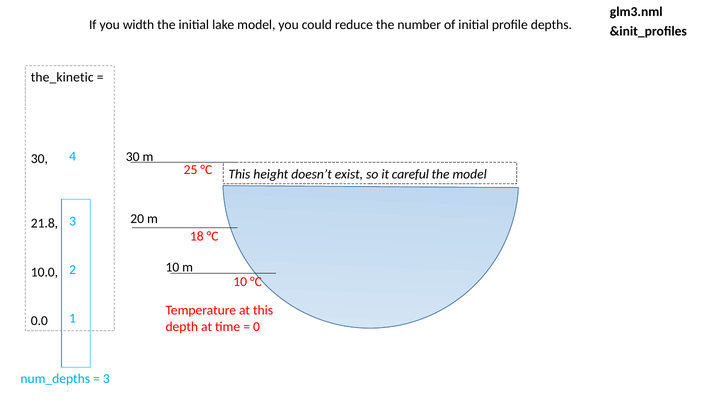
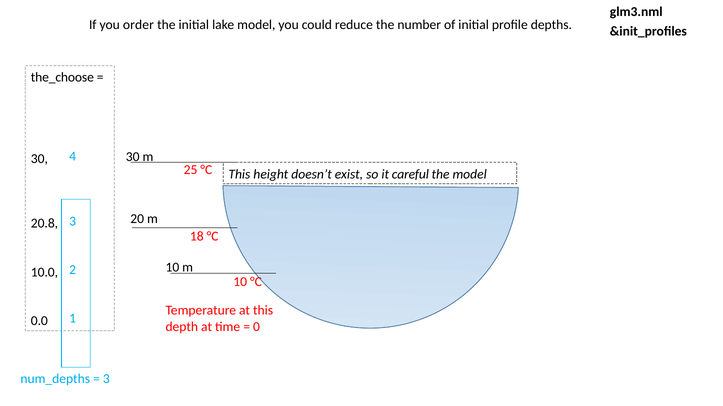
width: width -> order (138, 25)
the_kinetic: the_kinetic -> the_choose (62, 78)
21.8: 21.8 -> 20.8 (44, 224)
